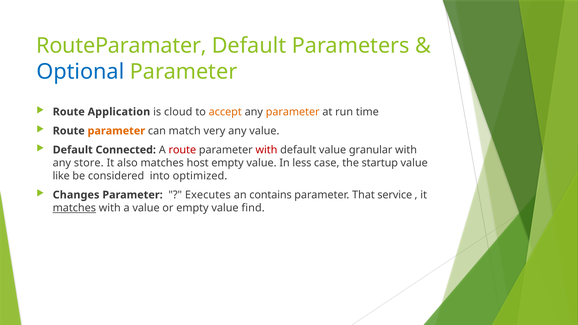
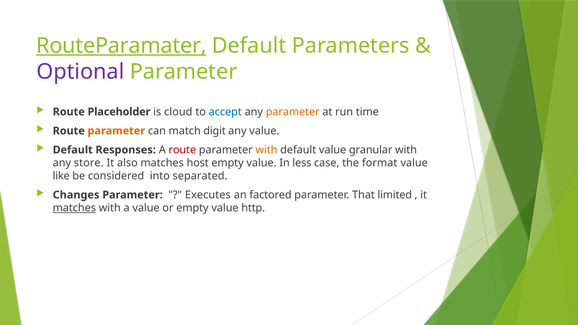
RouteParamater underline: none -> present (121, 46)
Optional colour: blue -> purple (80, 72)
Application: Application -> Placeholder (119, 112)
accept colour: orange -> blue (225, 112)
very: very -> digit (215, 131)
Connected: Connected -> Responses (126, 150)
with colour: red -> orange (266, 150)
startup: startup -> format (380, 163)
optimized: optimized -> separated (200, 176)
contains: contains -> factored (271, 195)
service: service -> limited (395, 195)
find: find -> http (253, 208)
